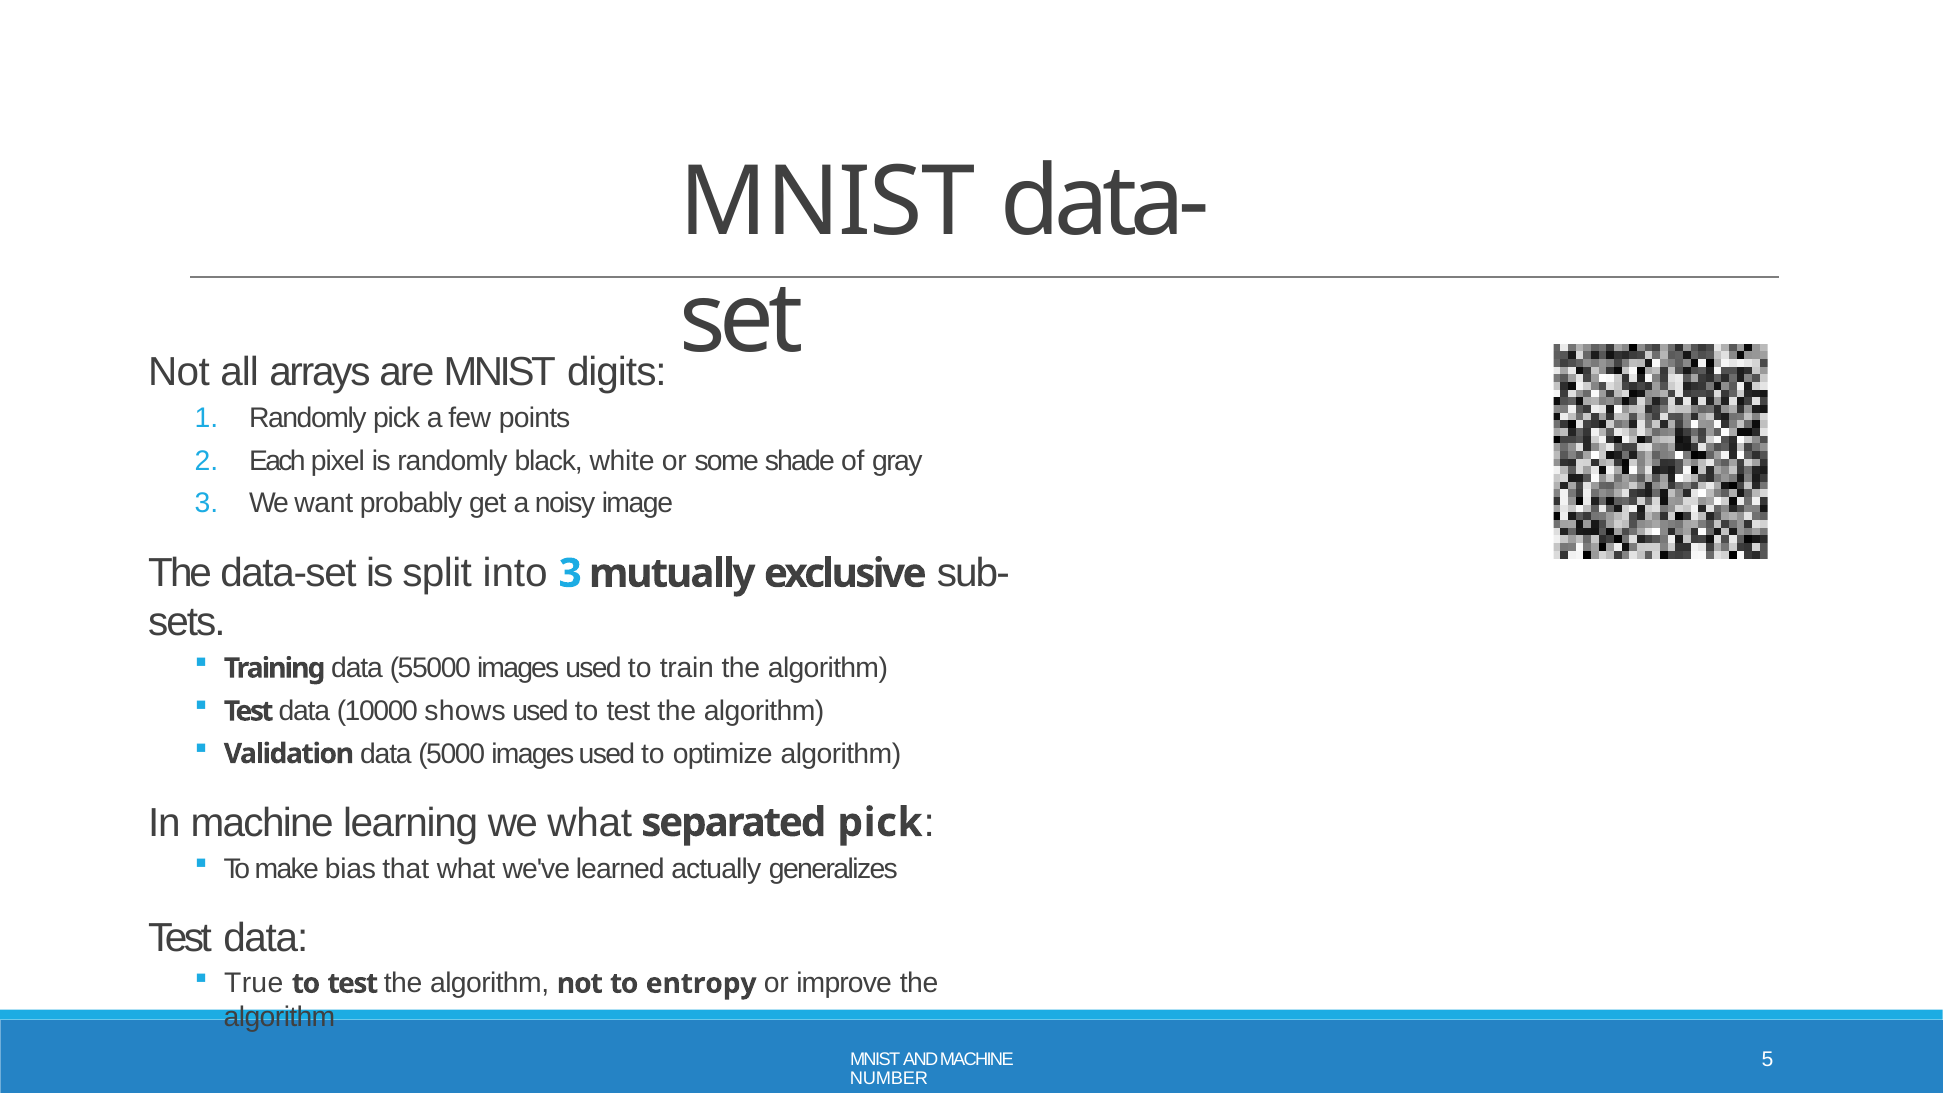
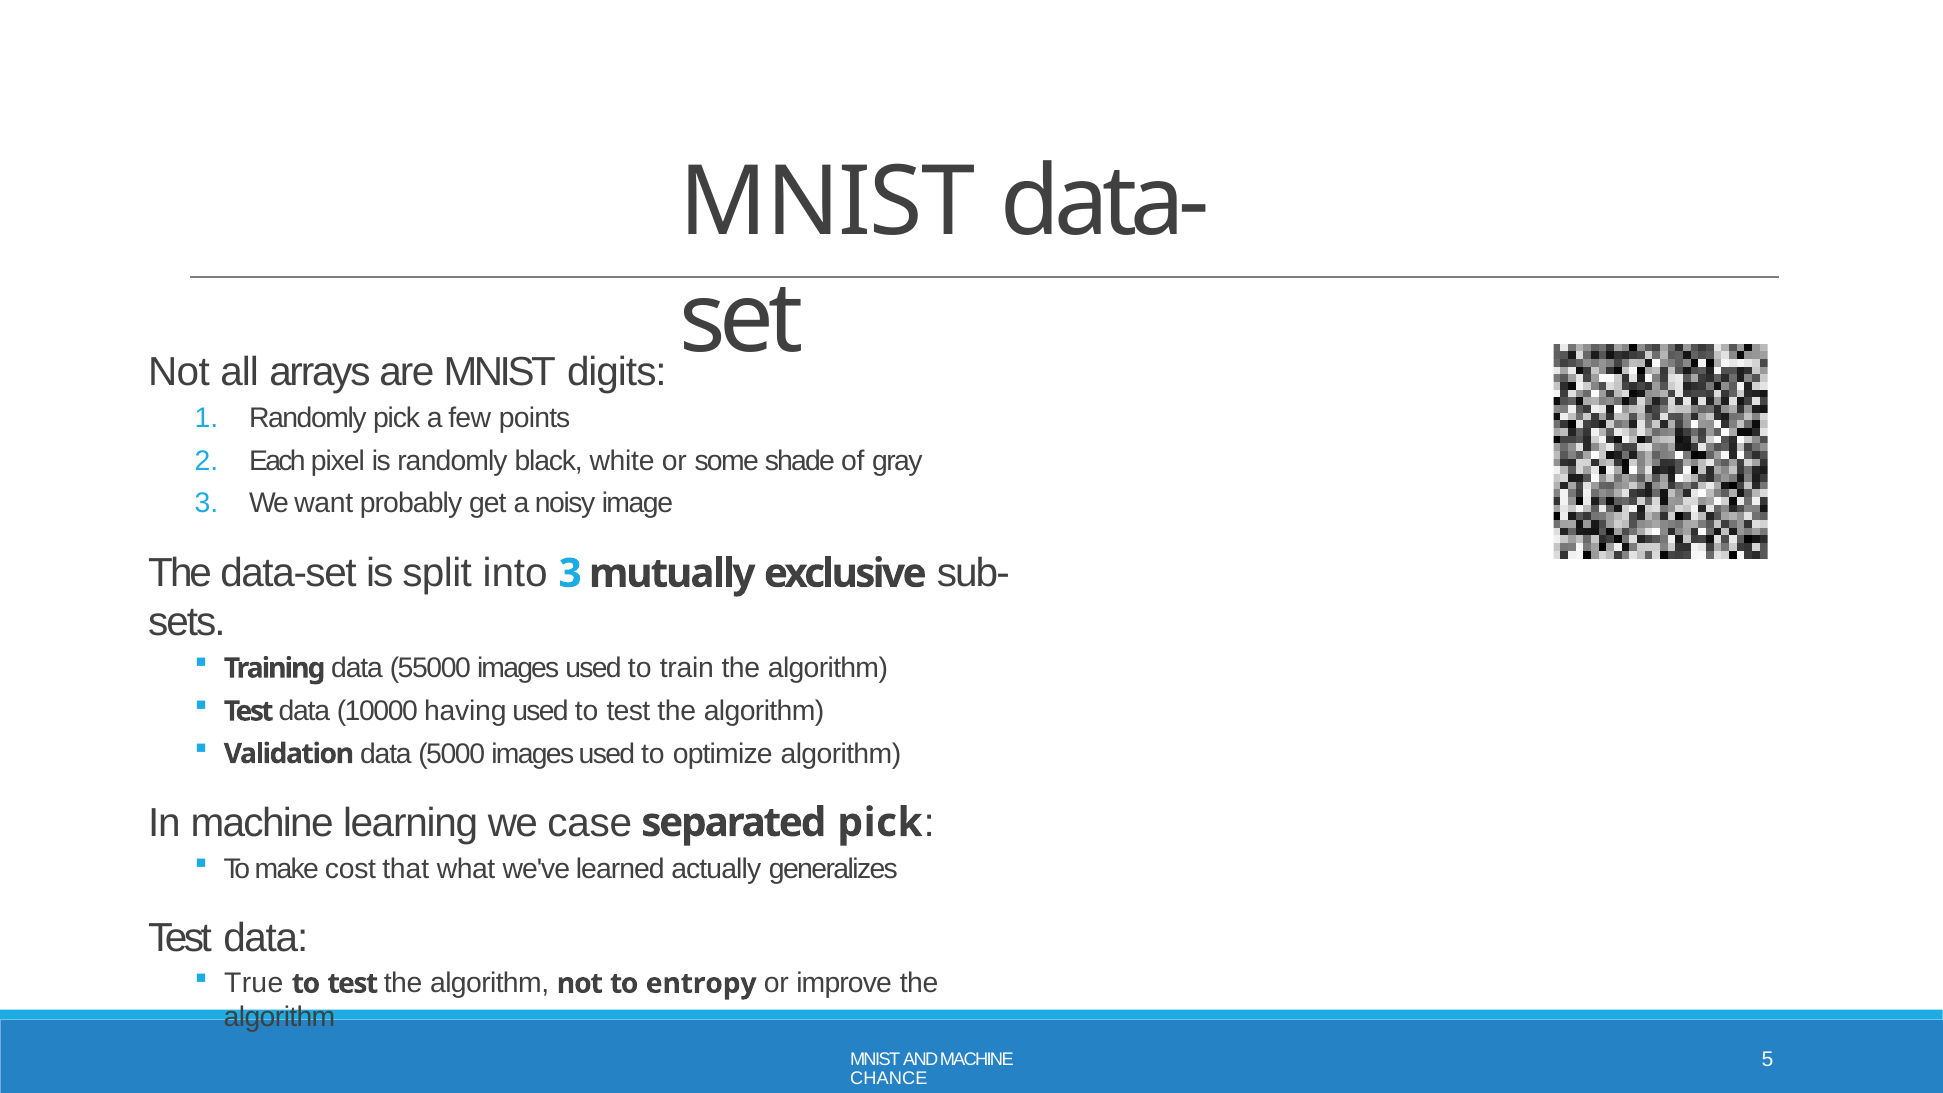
shows: shows -> having (465, 711)
we what: what -> case (590, 823)
bias: bias -> cost (351, 869)
NUMBER: NUMBER -> CHANCE (889, 1078)
